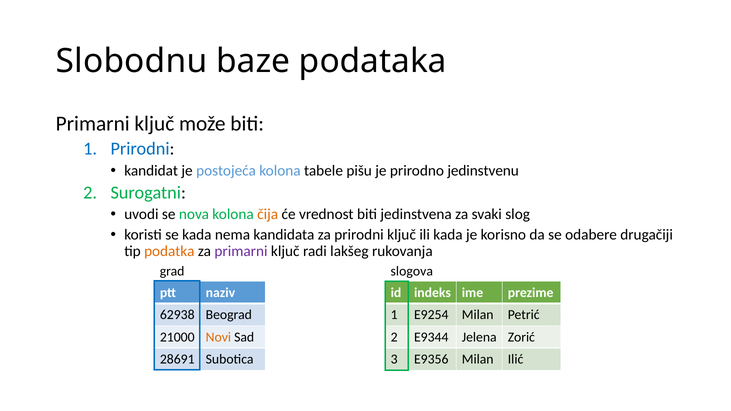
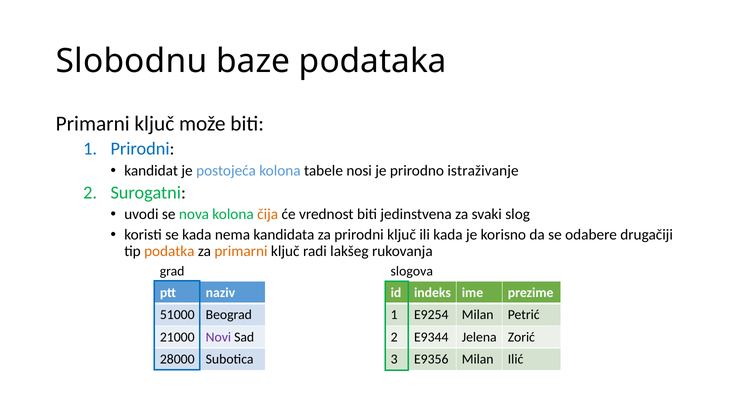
pišu: pišu -> nosi (359, 171)
jedinstvenu: jedinstvenu -> istraživanje (483, 171)
primarni colour: purple -> orange (241, 251)
62938: 62938 -> 51000 (177, 315)
Novi colour: orange -> purple (218, 337)
28691: 28691 -> 28000 (177, 359)
